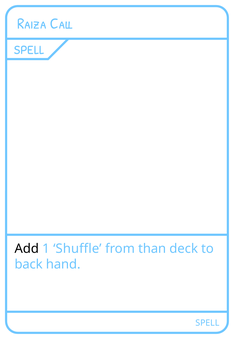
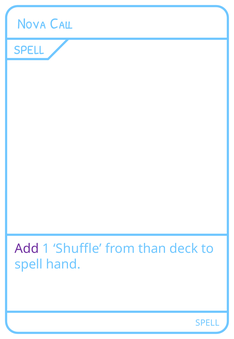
Raiza: Raiza -> Nova (32, 23)
Add colour: black -> purple (27, 248)
back: back -> spell (29, 264)
